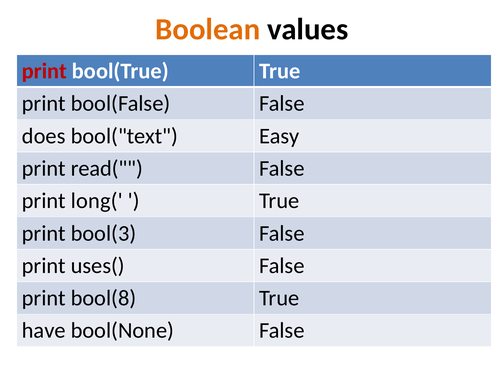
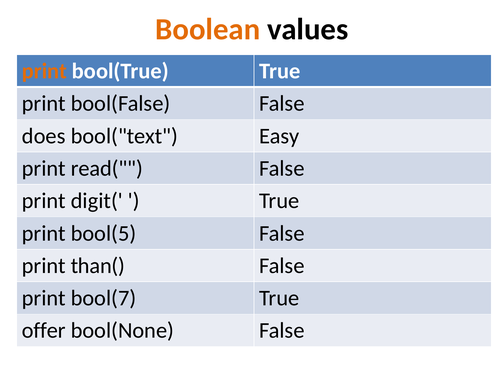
print colour: red -> orange (44, 71)
long(: long( -> digit( (97, 201)
bool(3: bool(3 -> bool(5 (103, 233)
uses(: uses( -> than( (98, 266)
bool(8: bool(8 -> bool(7 (103, 298)
have: have -> offer (44, 331)
